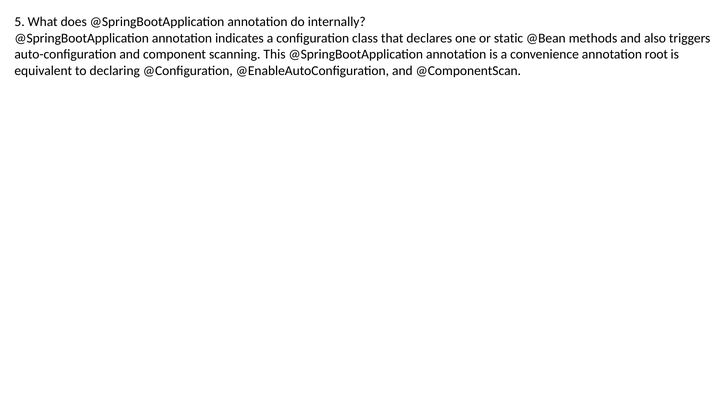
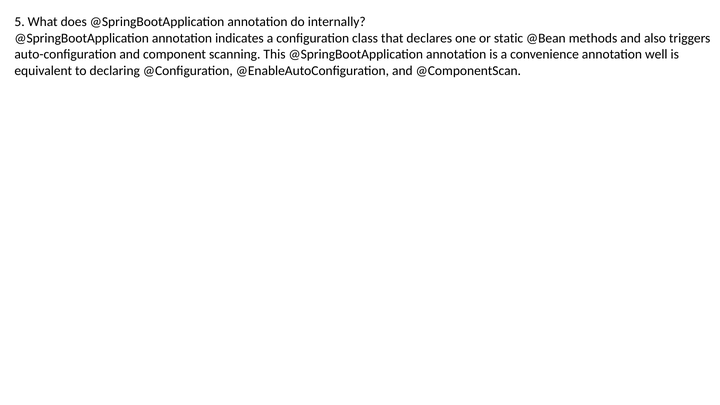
root: root -> well (656, 54)
